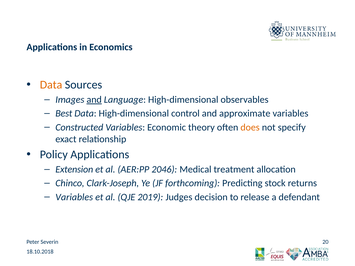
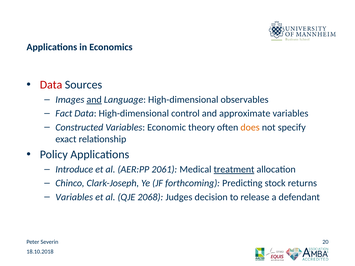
Data colour: orange -> red (51, 85)
Best: Best -> Fact (64, 114)
Extension: Extension -> Introduce (74, 170)
2046: 2046 -> 2061 (164, 170)
treatment underline: none -> present (234, 170)
2019: 2019 -> 2068 (150, 197)
